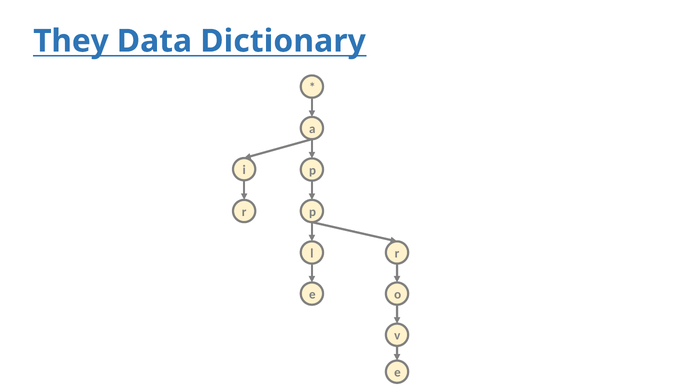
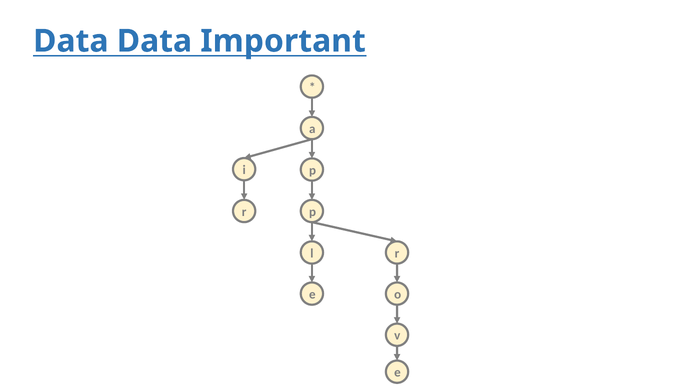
They: They -> Data (71, 41)
Dictionary: Dictionary -> Important (283, 41)
